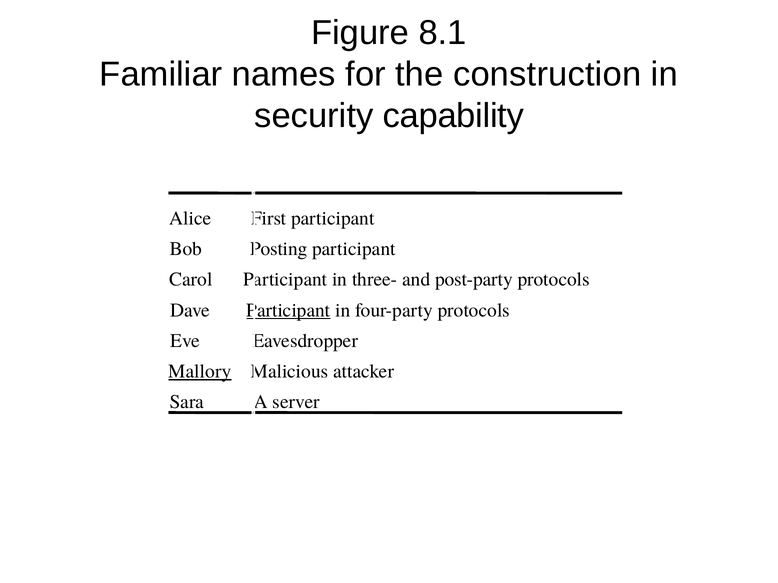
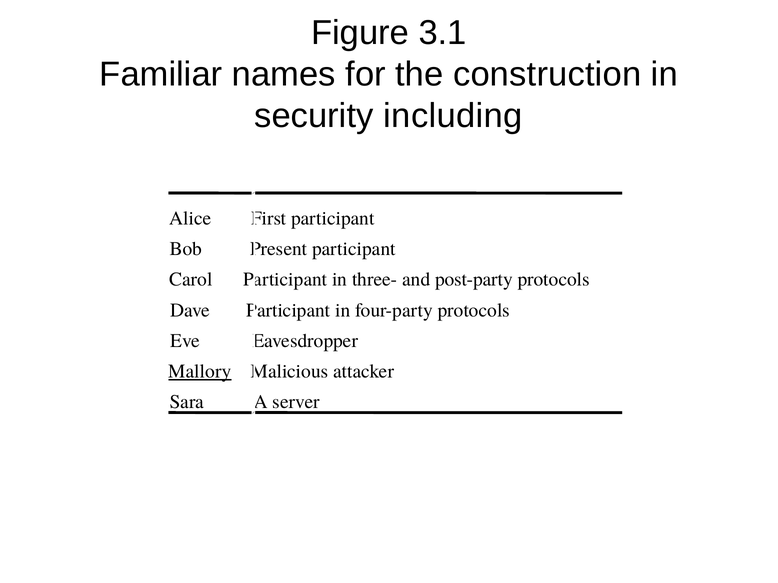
8.1: 8.1 -> 3.1 (443, 33)
capability: capability -> including (453, 116)
Posting: Posting -> Present (279, 249)
Participant underline: present -> none (288, 310)
